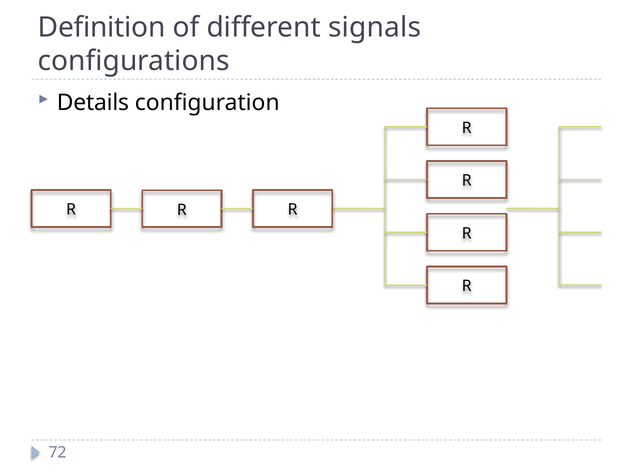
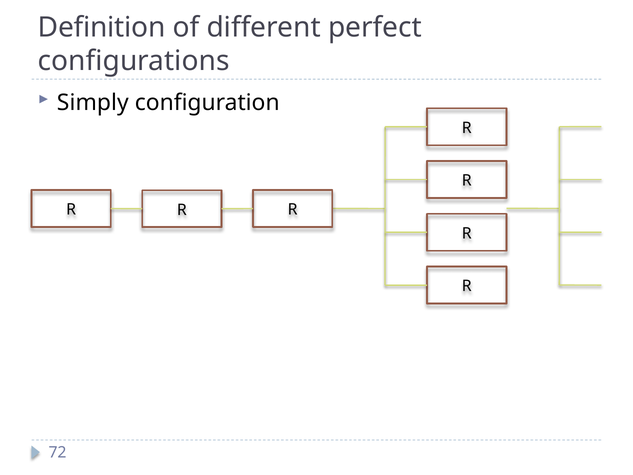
signals: signals -> perfect (375, 27)
Details: Details -> Simply (93, 103)
